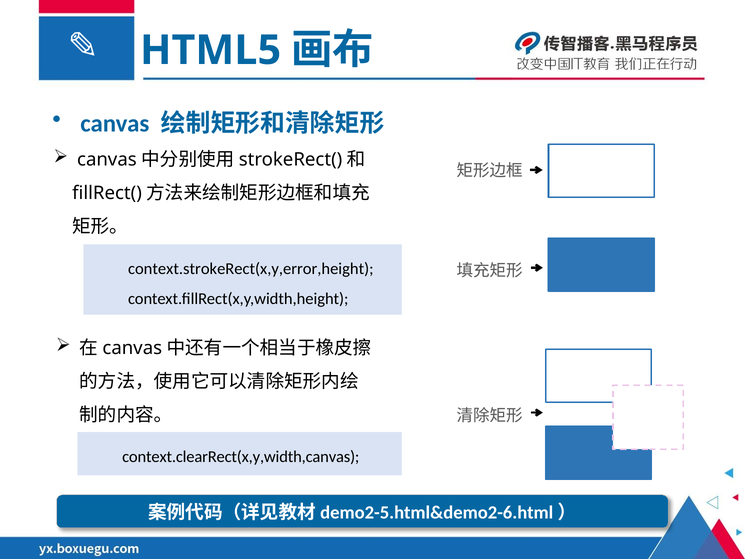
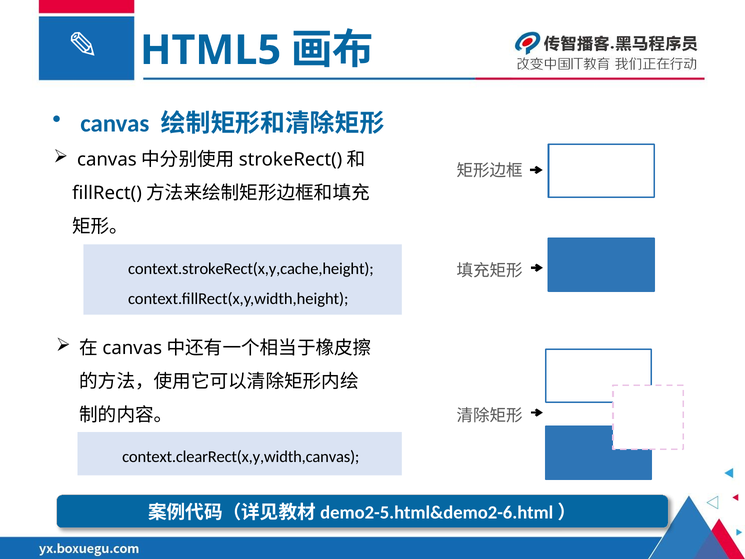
context.strokeRect(x,y,error,height: context.strokeRect(x,y,error,height -> context.strokeRect(x,y,cache,height (251, 269)
